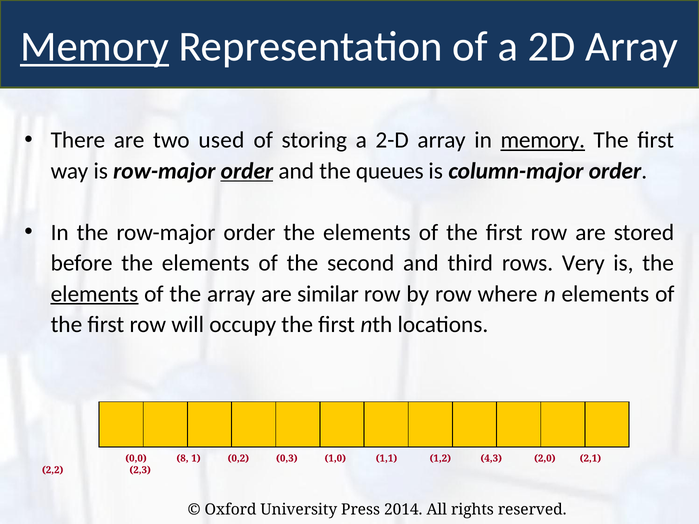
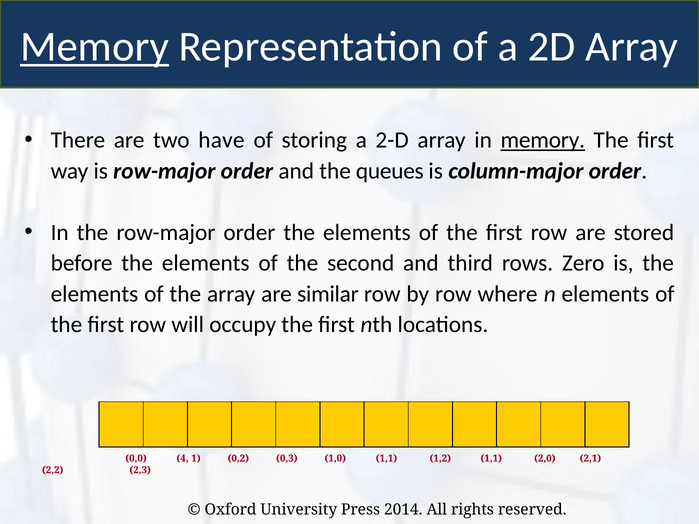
used: used -> have (221, 140)
order underline: present -> none (247, 171)
Very: Very -> Zero (583, 263)
elements underline: present -> none (94, 294)
8: 8 -> 4 (183, 459)
1,2 4,3: 4,3 -> 1,1 (491, 459)
